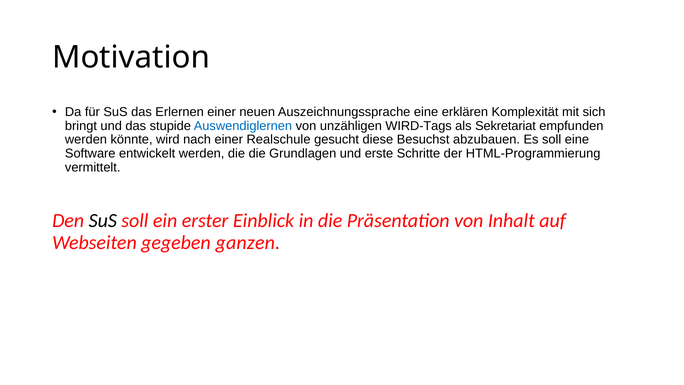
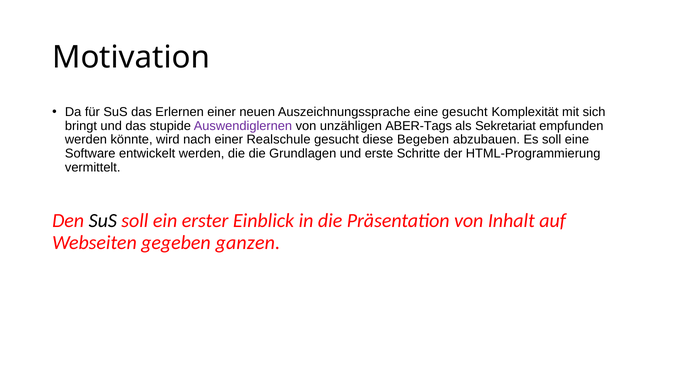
eine erklären: erklären -> gesucht (465, 112)
Auswendiglernen colour: blue -> purple (243, 126)
WIRD-Tags: WIRD-Tags -> ABER-Tags (419, 126)
Besuchst: Besuchst -> Begeben (423, 140)
